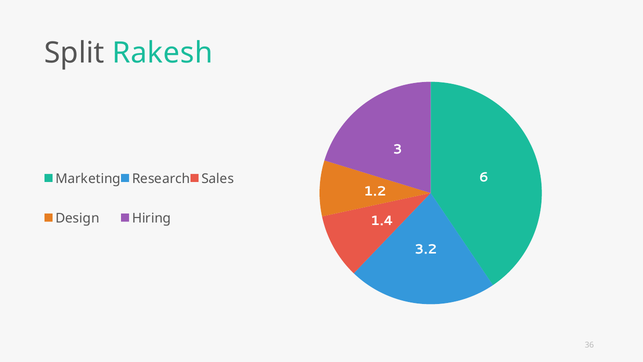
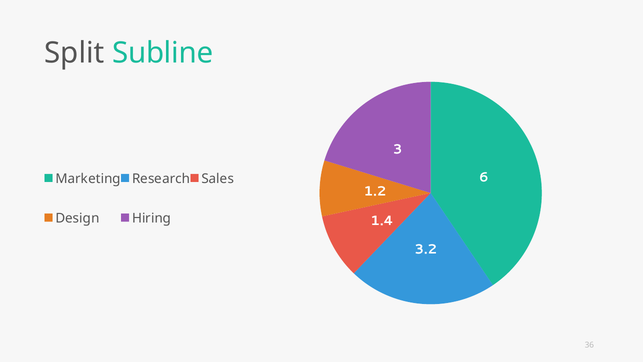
Rakesh: Rakesh -> Subline (163, 53)
